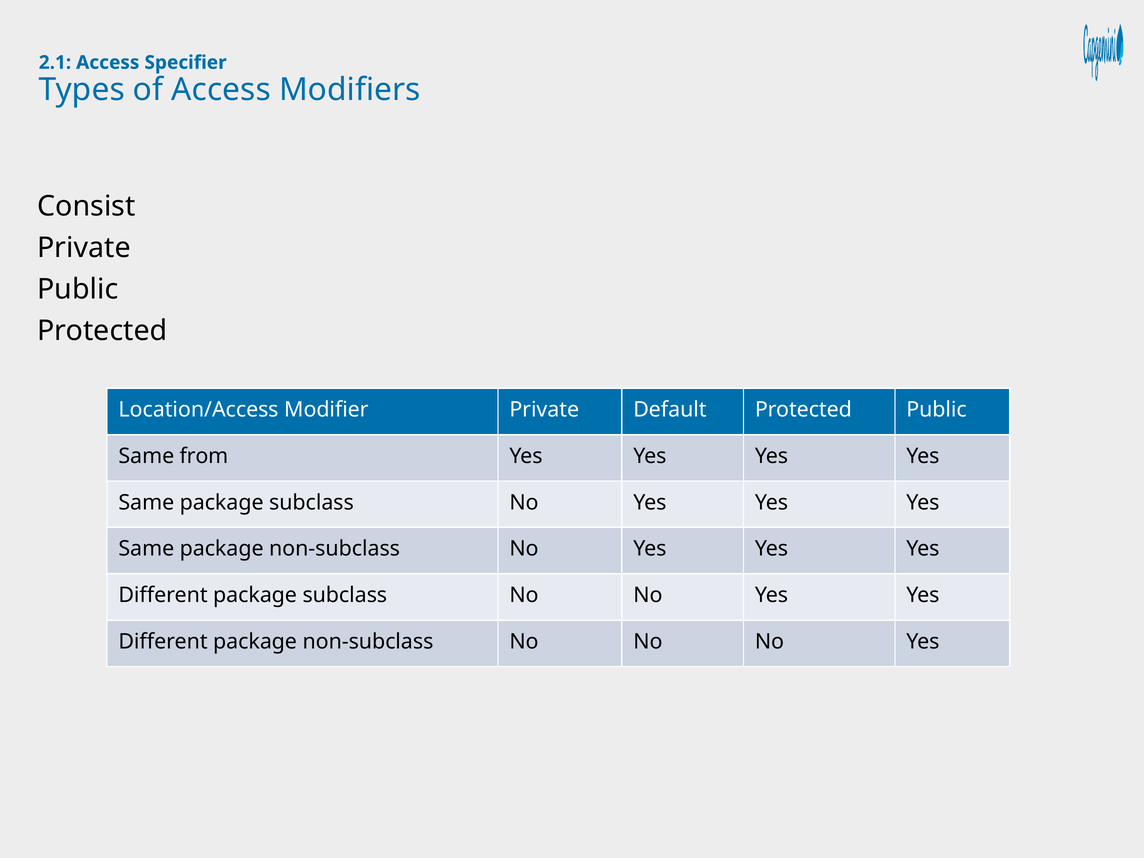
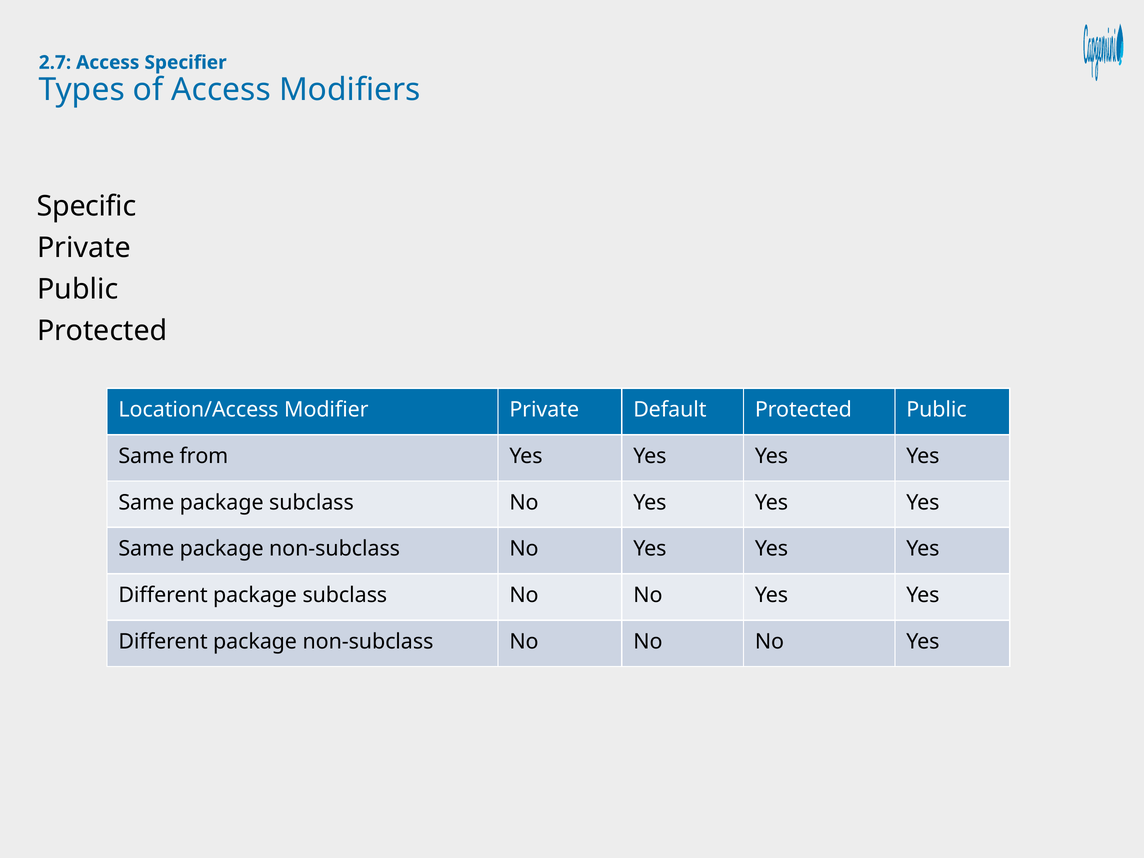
2.1: 2.1 -> 2.7 (55, 63)
Consist: Consist -> Specific (87, 206)
